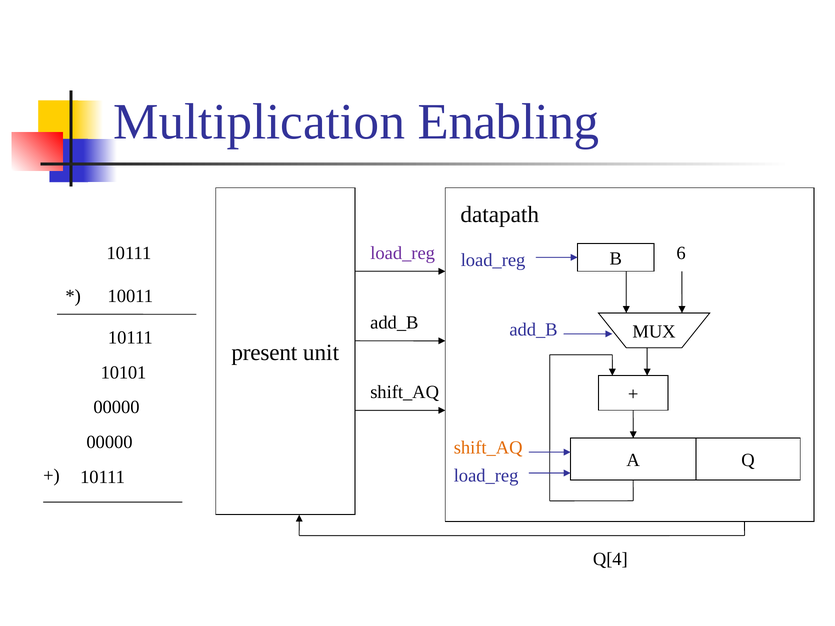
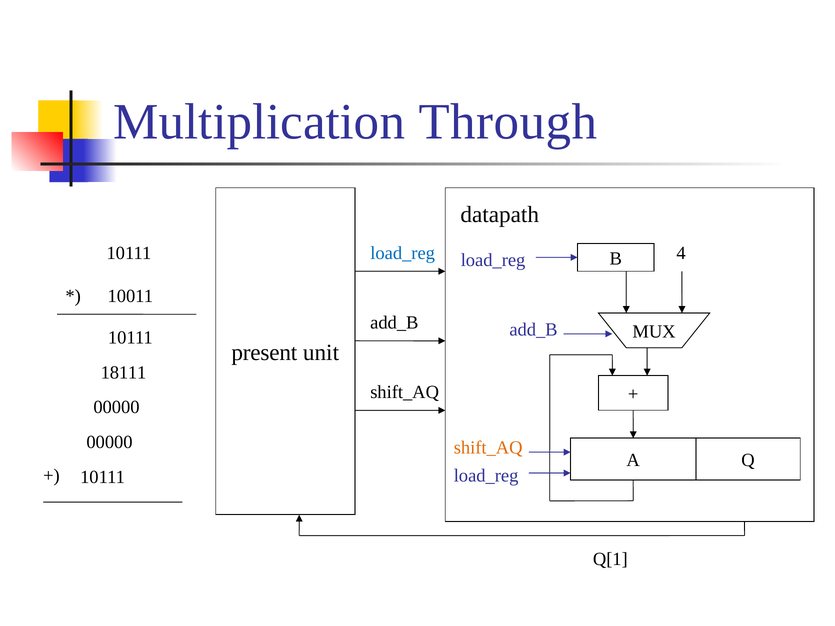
Enabling: Enabling -> Through (508, 122)
load_reg colour: purple -> blue (403, 253)
6: 6 -> 4 (681, 253)
10101: 10101 -> 18111 (124, 373)
Q[4: Q[4 -> Q[1 (610, 559)
